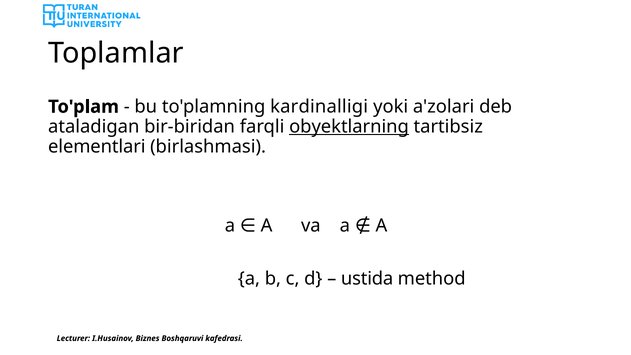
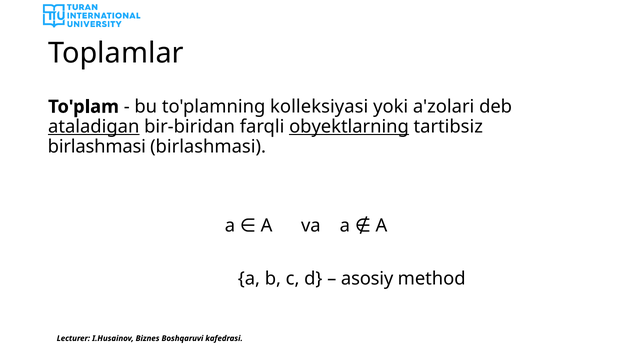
kardinalligi: kardinalligi -> kolleksiyasi (319, 107)
ataladigan underline: none -> present (94, 127)
elementlari: elementlari -> birlashmasi (97, 146)
ustida: ustida -> asosiy (367, 279)
